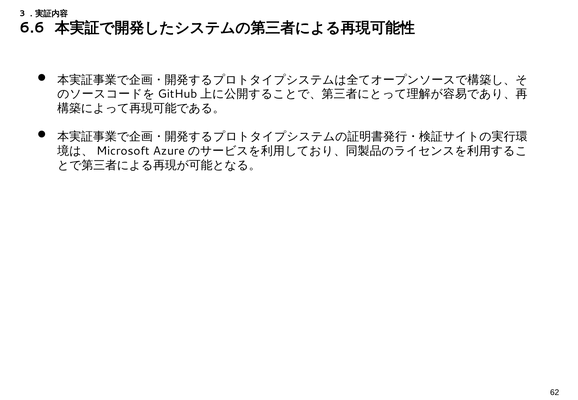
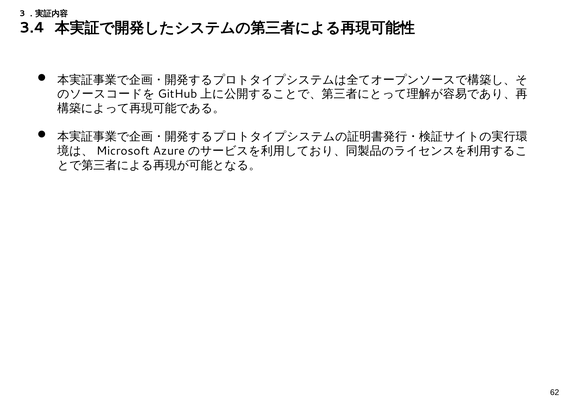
6.6: 6.6 -> 3.4 (32, 28)
